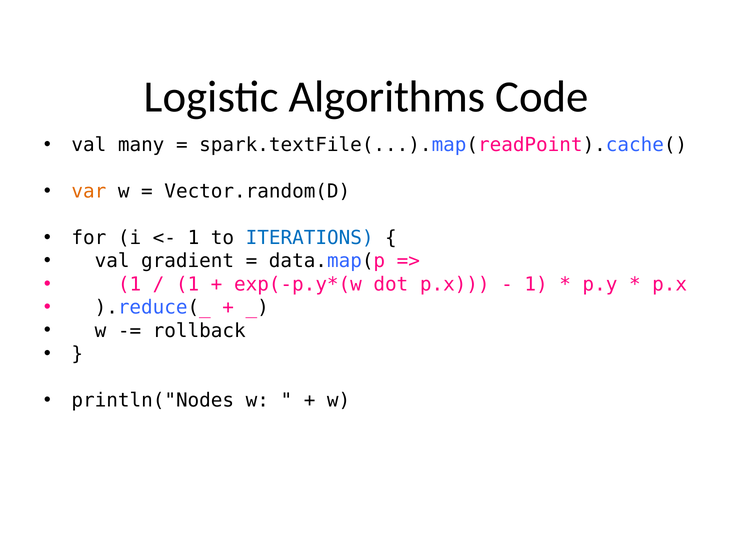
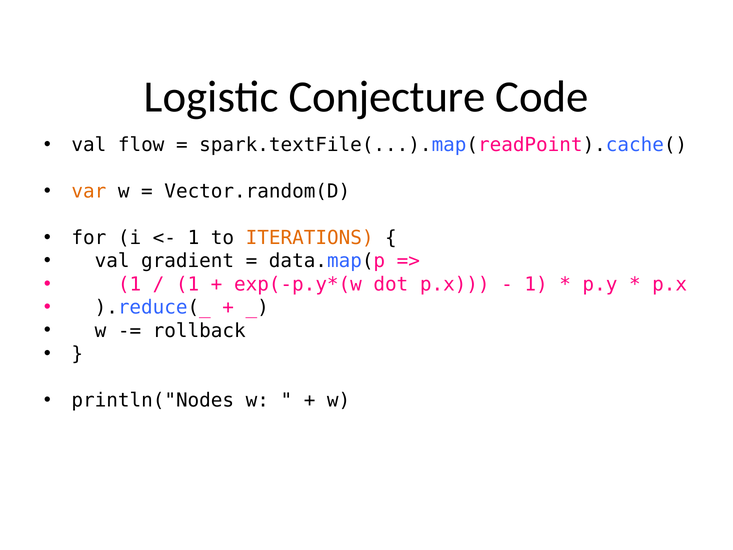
Algorithms: Algorithms -> Conjecture (387, 97)
many: many -> flow (141, 145)
ITERATIONS colour: blue -> orange (310, 238)
